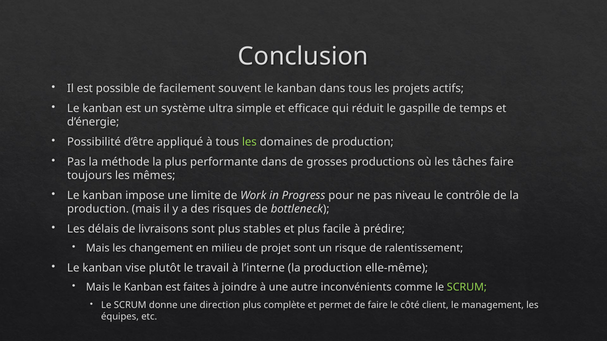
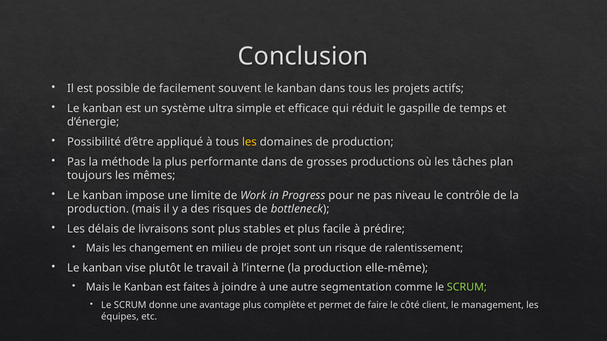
les colour: light green -> yellow (249, 142)
tâches faire: faire -> plan (502, 162)
inconvénients: inconvénients -> segmentation (356, 288)
direction: direction -> avantage (220, 306)
